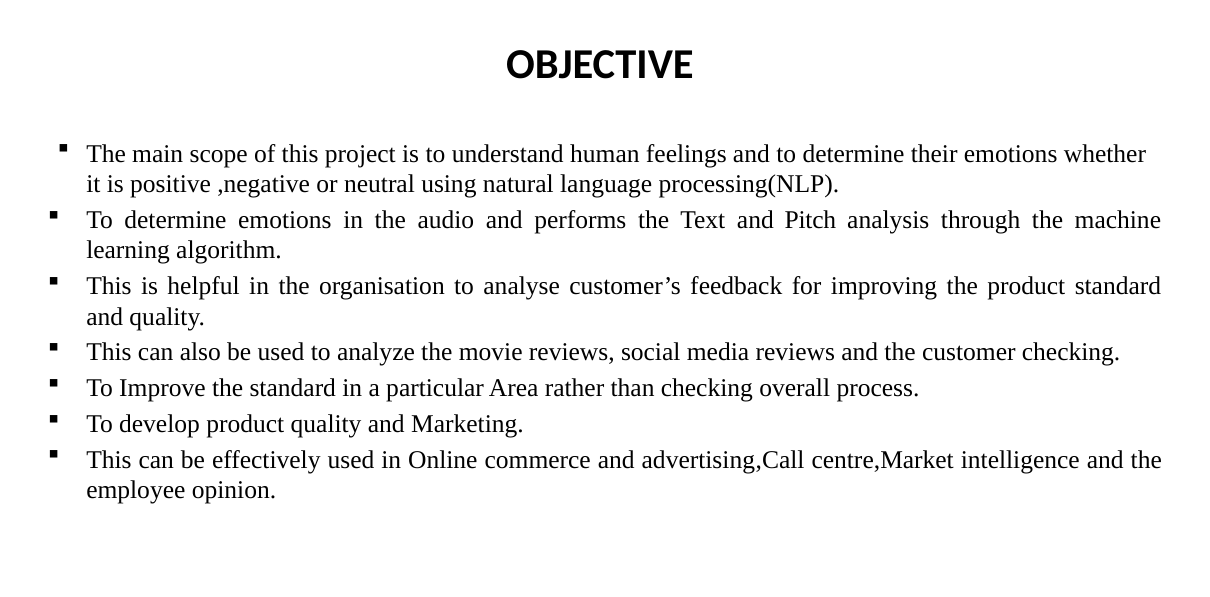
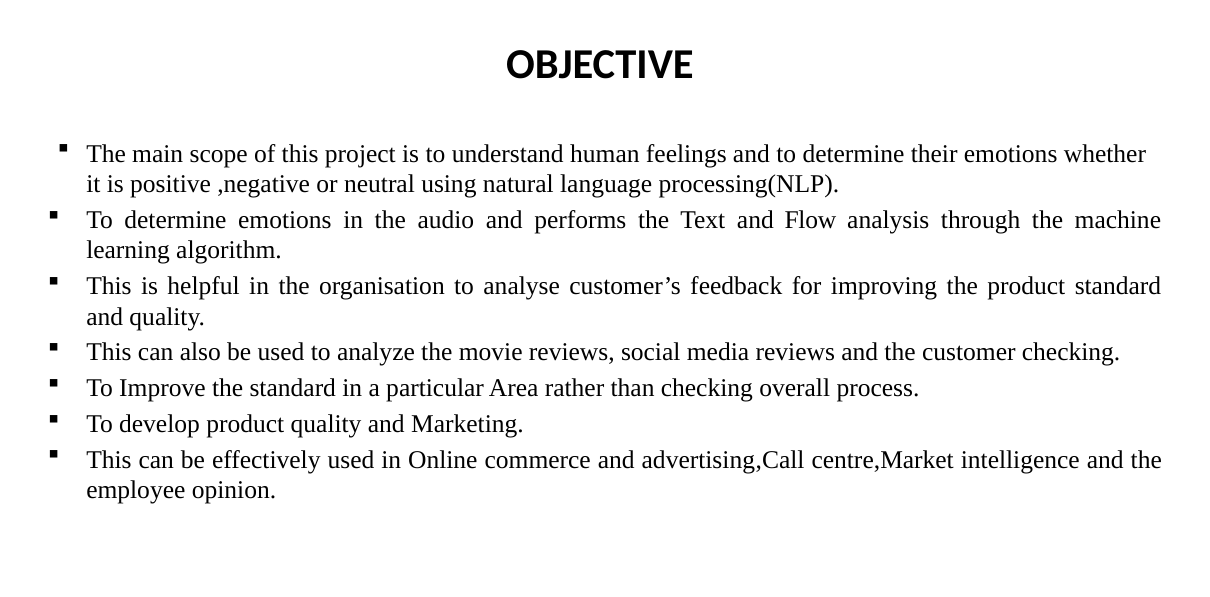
Pitch: Pitch -> Flow (810, 220)
